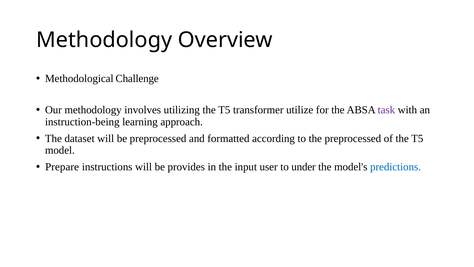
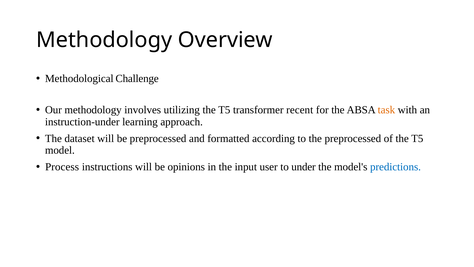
utilize: utilize -> recent (300, 110)
task colour: purple -> orange (386, 110)
instruction-being: instruction-being -> instruction-under (82, 122)
Prepare: Prepare -> Process (62, 167)
provides: provides -> opinions (186, 167)
